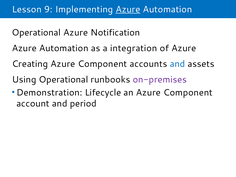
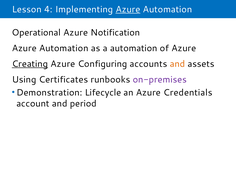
9: 9 -> 4 (48, 9)
a integration: integration -> automation (134, 48)
Creating underline: none -> present (30, 64)
Component: Component -> Configuring (102, 64)
and colour: blue -> orange (177, 64)
Using Operational: Operational -> Certificates (63, 80)
an Azure Component: Component -> Credentials (188, 92)
